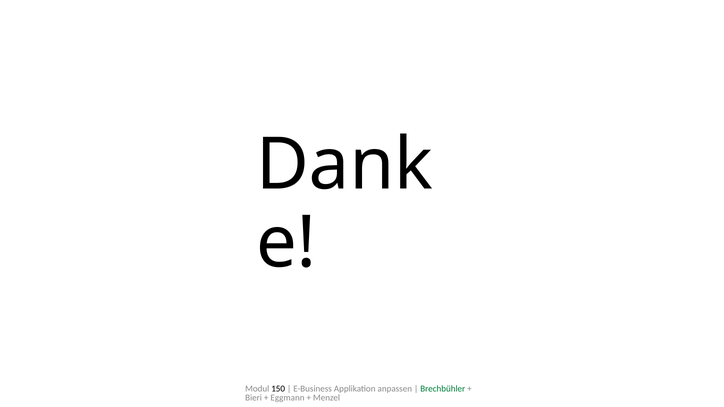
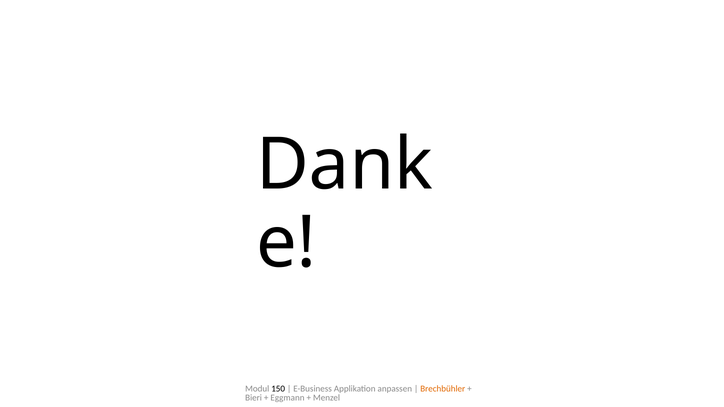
Brechbühler colour: green -> orange (443, 389)
